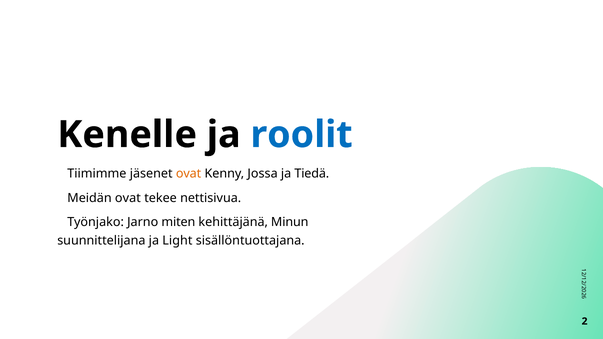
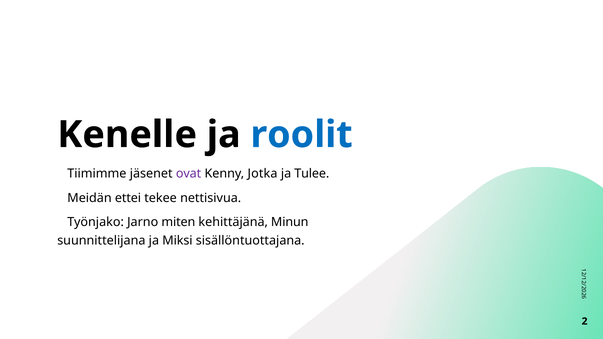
ovat colour: orange -> purple (189, 174)
Jossa: Jossa -> Jotka (263, 174)
Tiedä: Tiedä -> Tulee (312, 174)
Meidän ovat: ovat -> ettei (128, 198)
Light: Light -> Miksi (177, 241)
